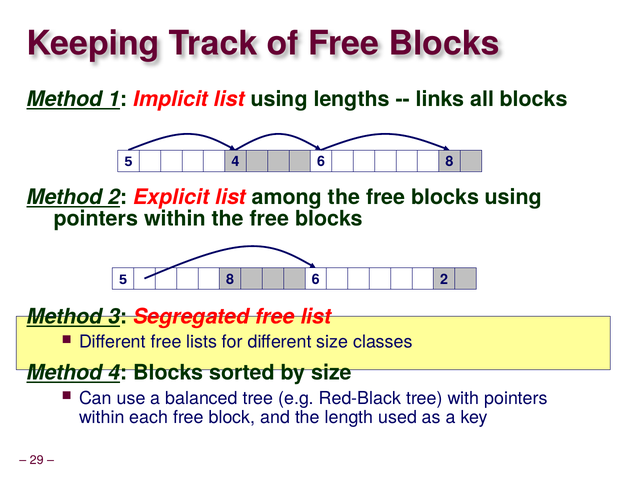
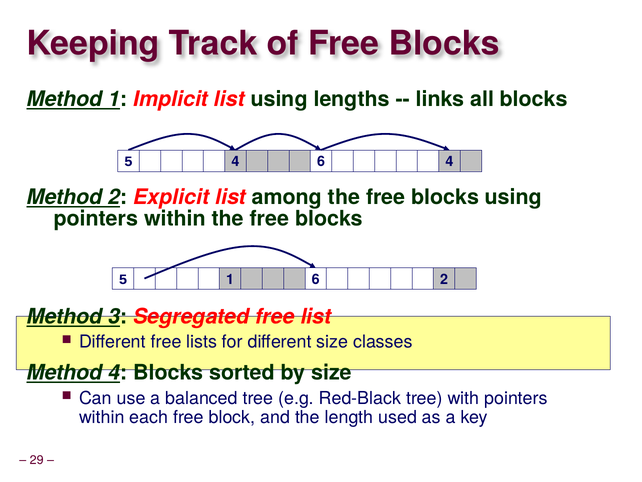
4 8: 8 -> 4 (449, 162)
5 8: 8 -> 1 (230, 279)
